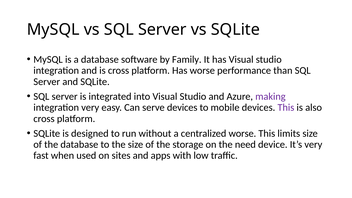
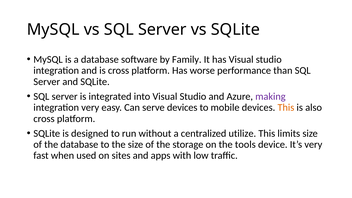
This colour: purple -> orange (286, 108)
centralized worse: worse -> utilize (242, 133)
need: need -> tools (245, 144)
